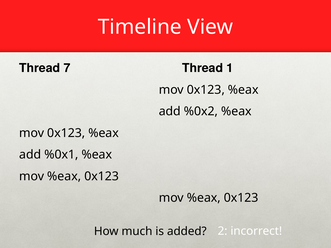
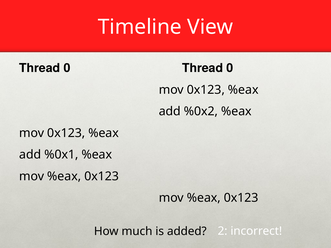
7: 7 -> 0 (67, 68)
1: 1 -> 0 (230, 68)
